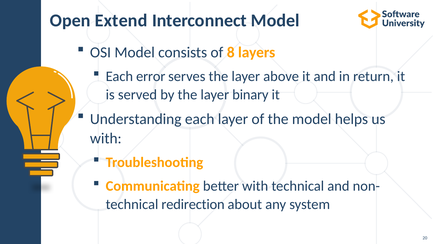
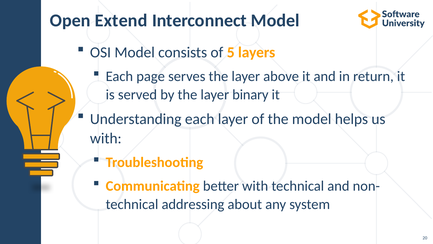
8: 8 -> 5 (231, 52)
error: error -> page (151, 76)
redirection: redirection -> addressing (193, 204)
